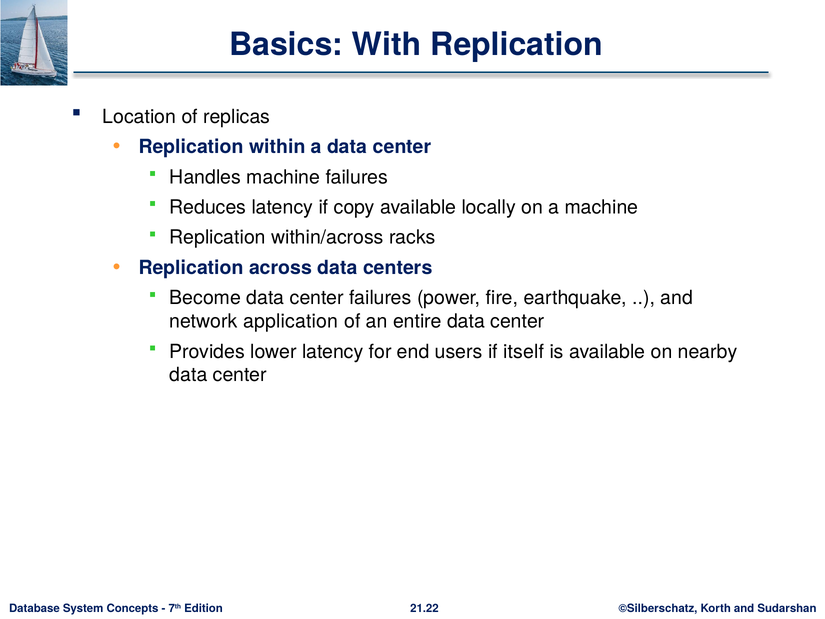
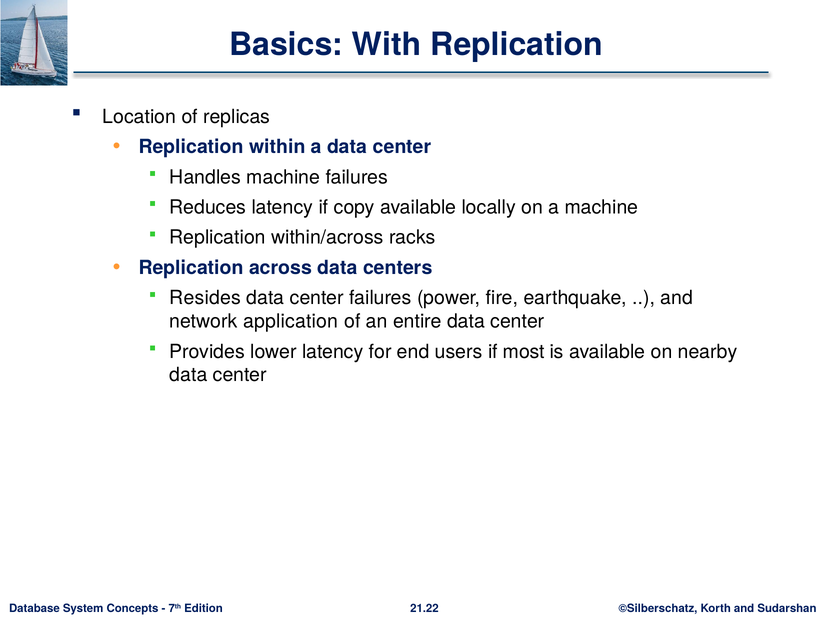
Become: Become -> Resides (205, 298)
itself: itself -> most (524, 351)
